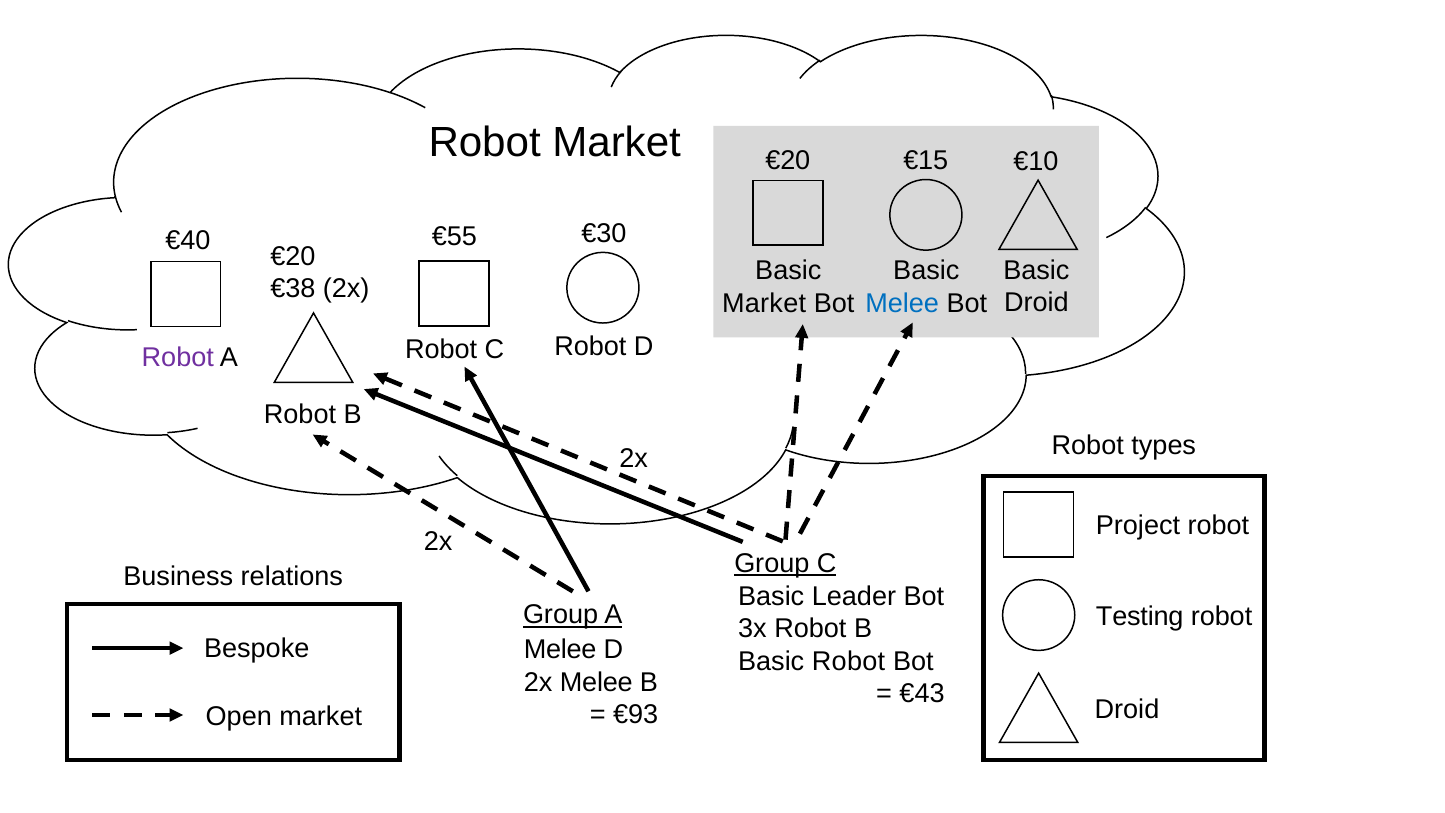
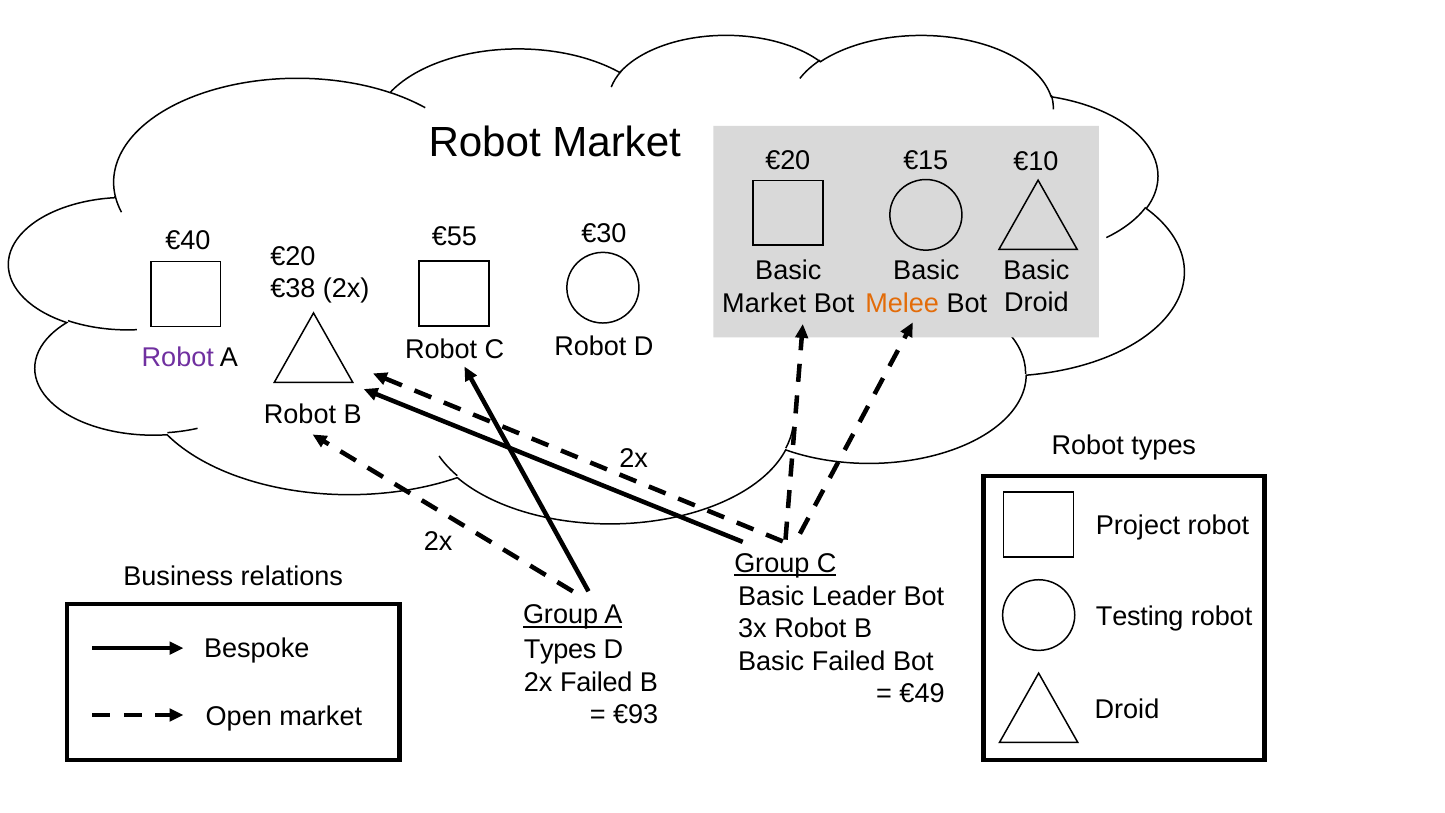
Melee colour: blue -> orange (902, 303)
Melee: Melee -> Types (560, 649)
Basic Robot: Robot -> Failed (849, 661)
2x Melee: Melee -> Failed (596, 682)
€43: €43 -> €49 (922, 694)
